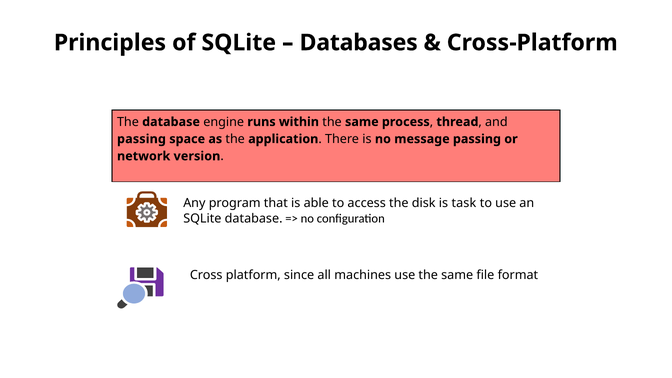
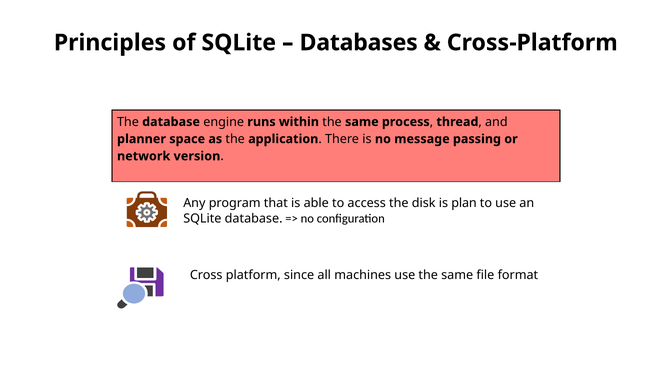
passing: passing -> planner (142, 139)
task: task -> plan (464, 203)
